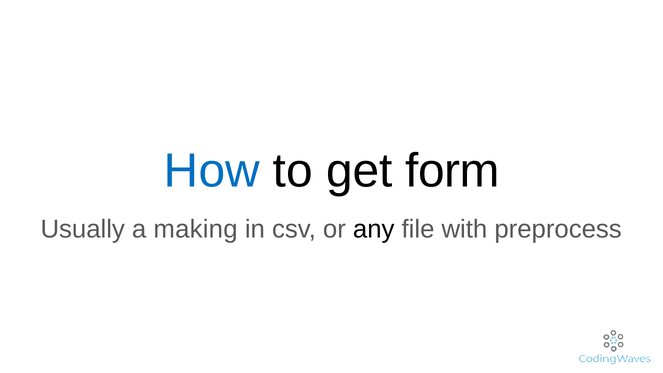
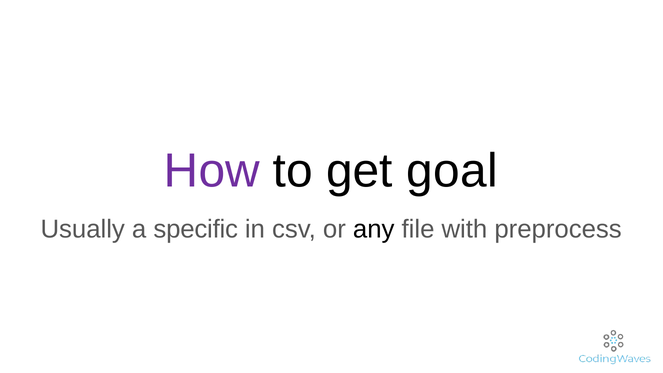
How colour: blue -> purple (212, 171)
form: form -> goal (452, 171)
making: making -> specific (196, 229)
